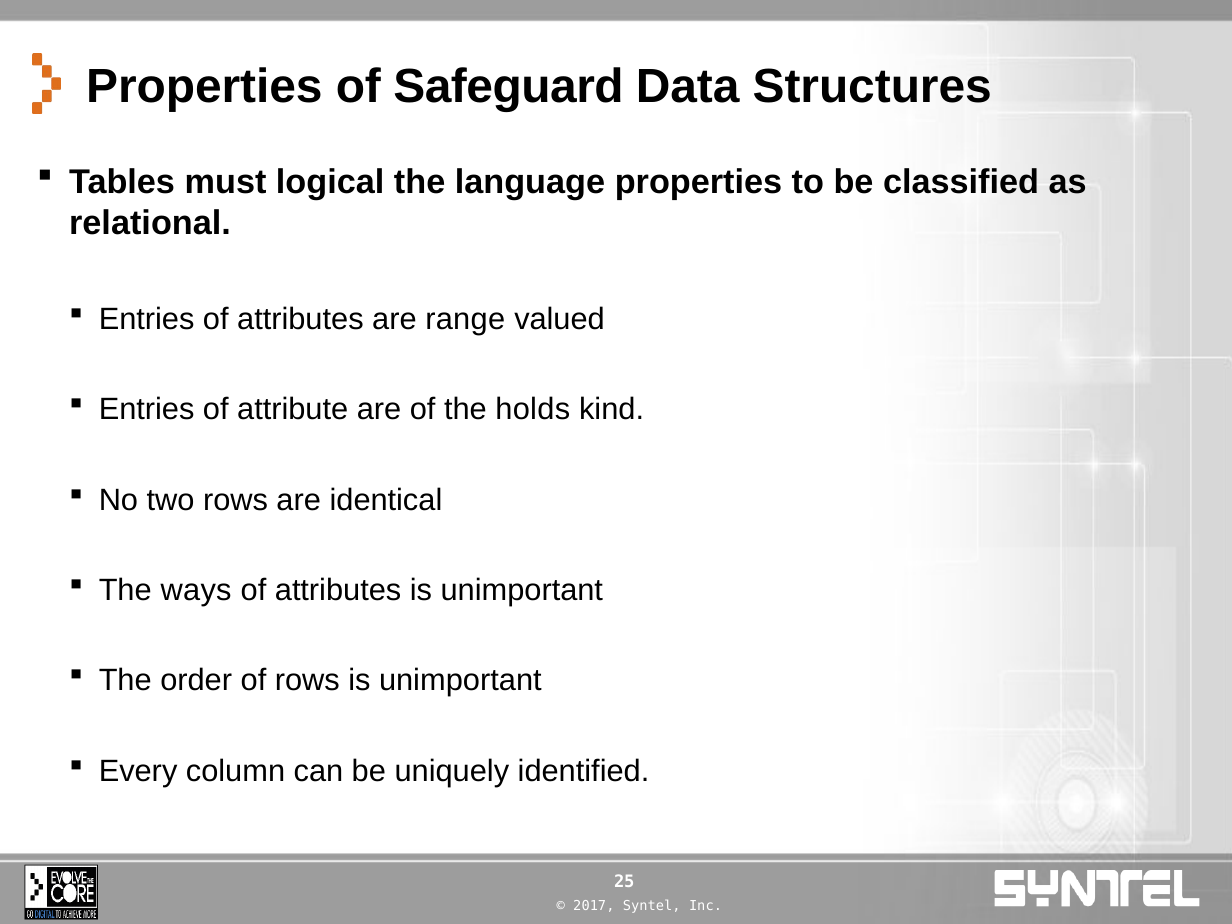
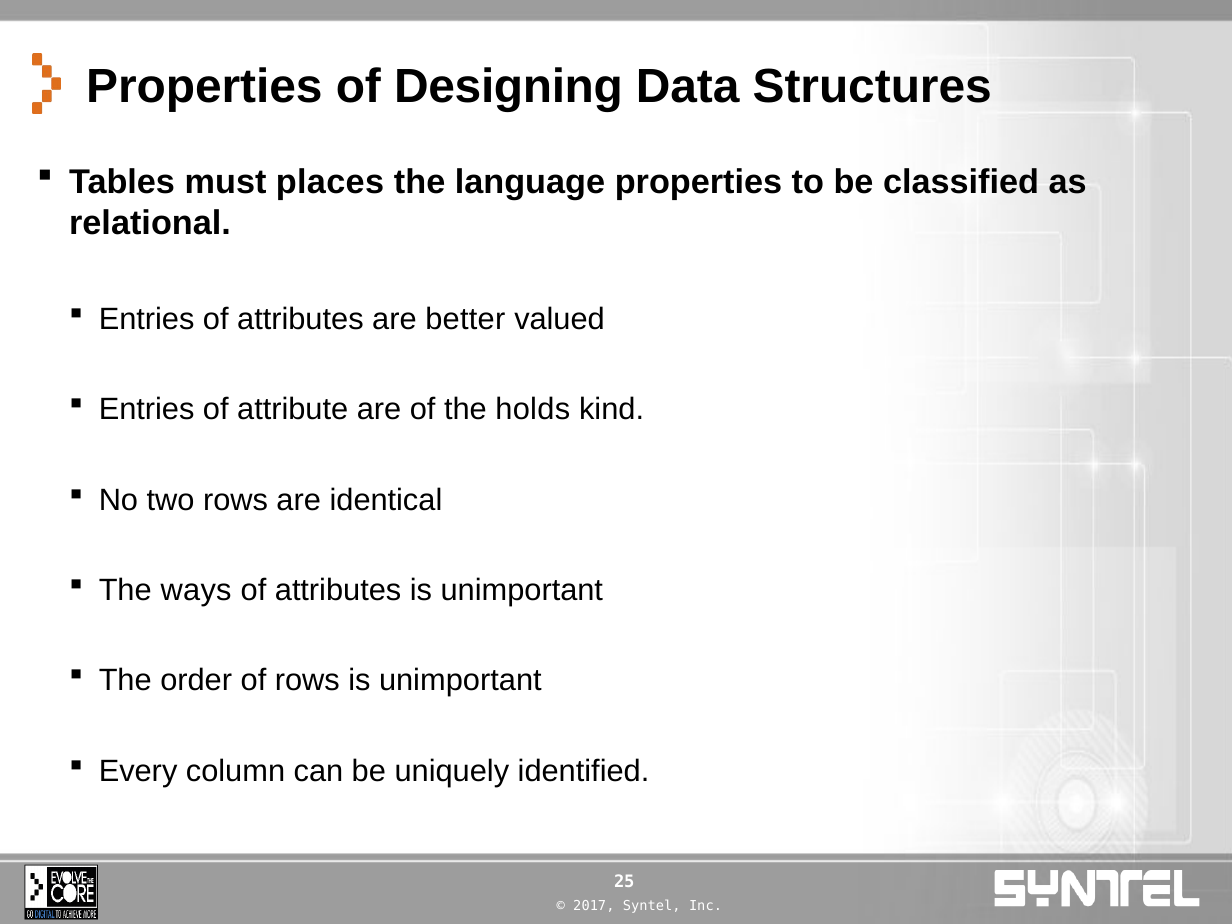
Safeguard: Safeguard -> Designing (508, 87)
logical: logical -> places (330, 182)
range: range -> better (465, 320)
